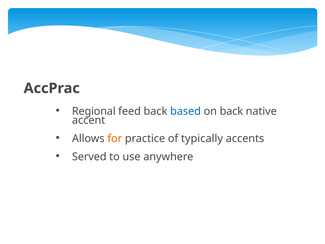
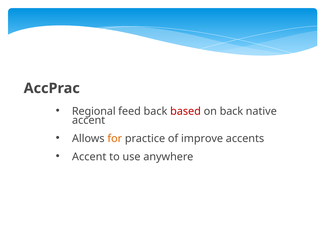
based colour: blue -> red (186, 111)
typically: typically -> improve (202, 138)
Served: Served -> Accent (89, 157)
